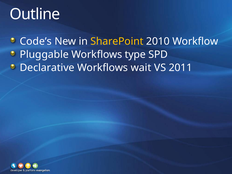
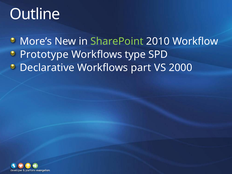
Code’s: Code’s -> More’s (36, 41)
SharePoint colour: yellow -> light green (117, 41)
Pluggable: Pluggable -> Prototype (44, 55)
wait: wait -> part (141, 68)
2011: 2011 -> 2000 (180, 68)
